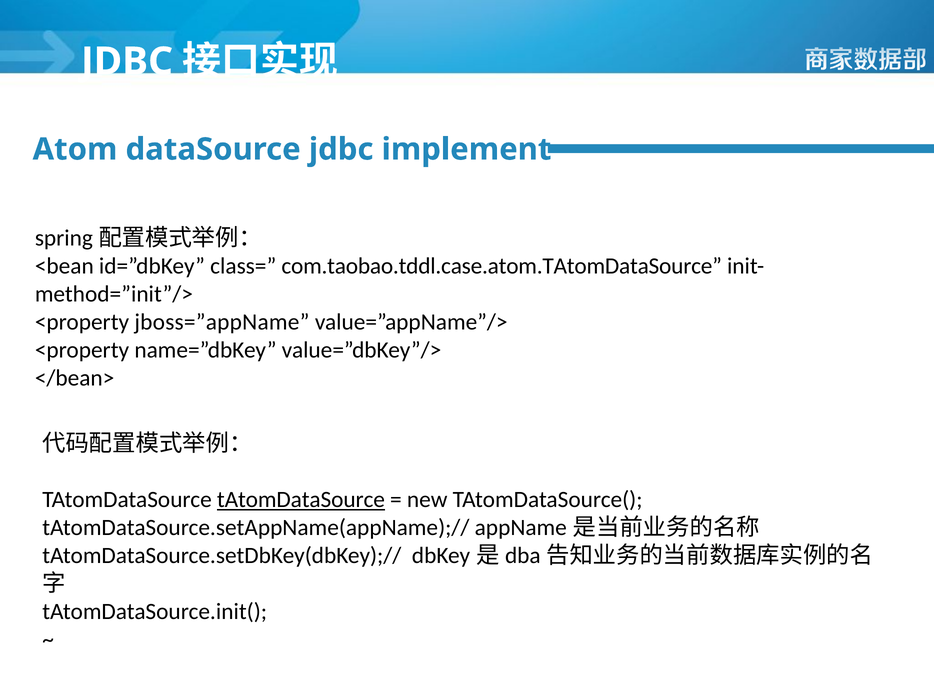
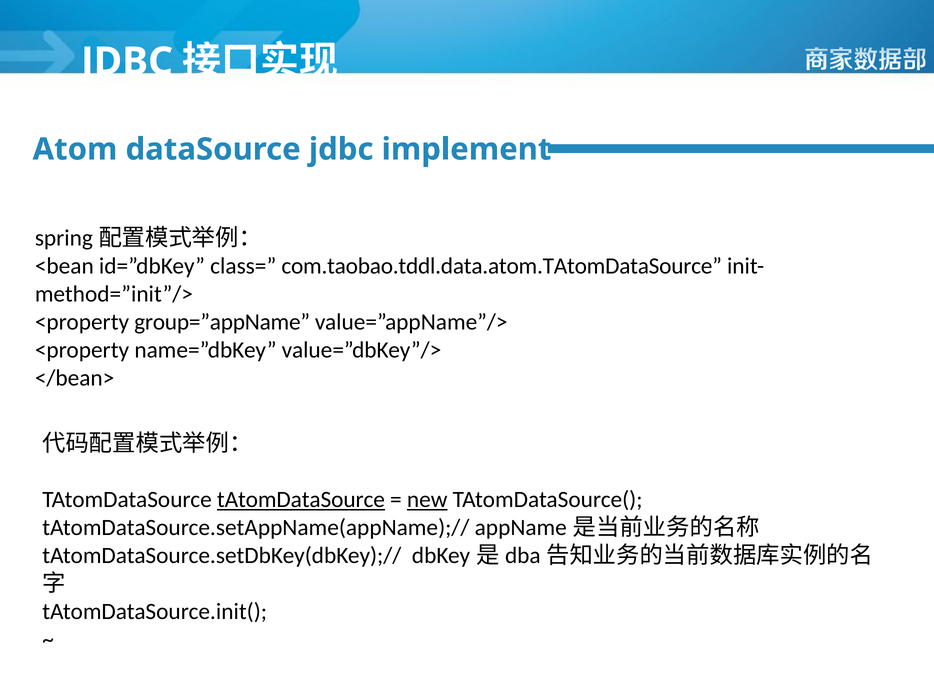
com.taobao.tddl.case.atom.TAtomDataSource: com.taobao.tddl.case.atom.TAtomDataSource -> com.taobao.tddl.data.atom.TAtomDataSource (502, 266)
jboss=”appName: jboss=”appName -> group=”appName (222, 322)
new underline: none -> present (427, 500)
